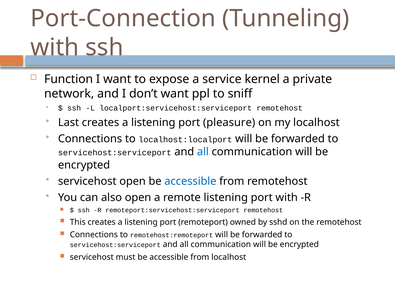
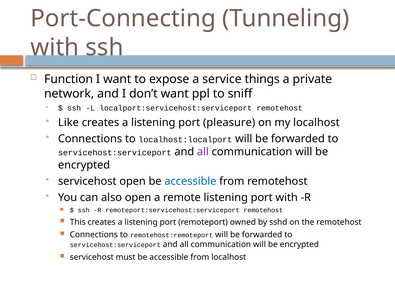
Port-Connection: Port-Connection -> Port-Connecting (123, 18)
kernel: kernel -> things (262, 79)
Last: Last -> Like (68, 123)
all colour: blue -> purple (203, 152)
